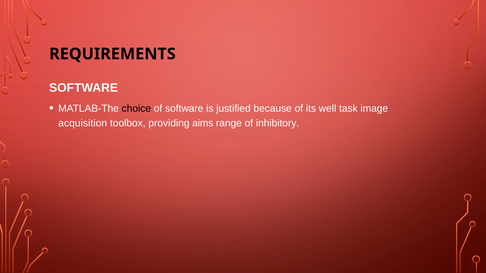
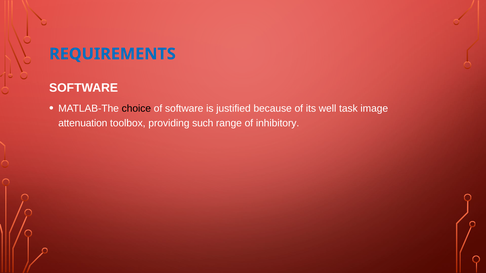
REQUIREMENTS colour: black -> blue (112, 54)
acquisition: acquisition -> attenuation (83, 123)
aims: aims -> such (203, 123)
